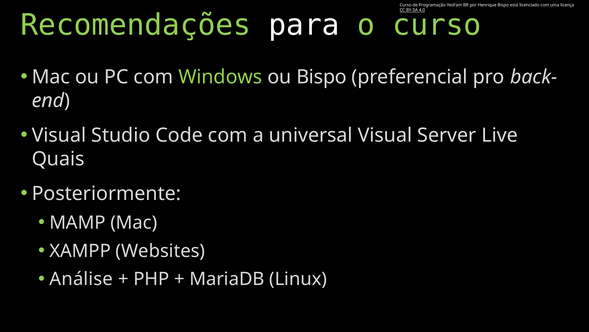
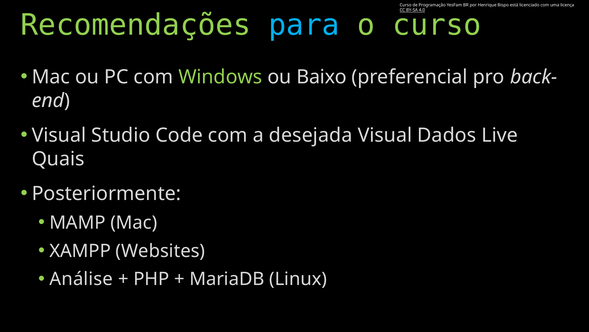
para colour: white -> light blue (304, 25)
ou Bispo: Bispo -> Baixo (322, 77)
universal: universal -> desejada (311, 135)
Server: Server -> Dados (447, 135)
